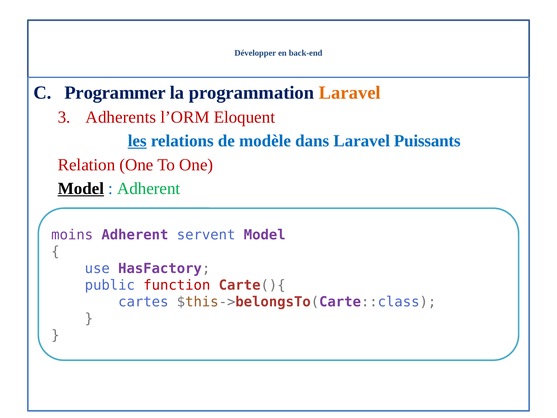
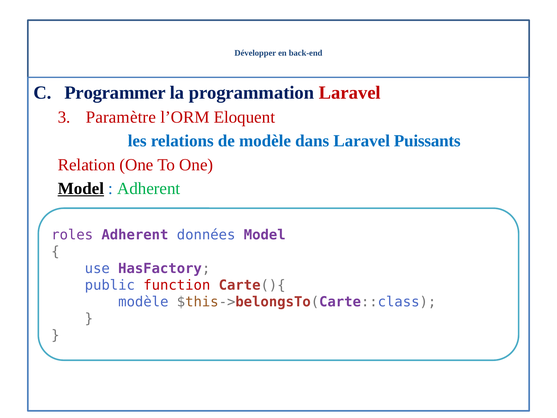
Laravel colour: orange -> red (350, 93)
Adherents: Adherents -> Paramètre (121, 117)
les underline: present -> none (137, 141)
moins: moins -> roles (72, 235)
servent: servent -> données (206, 235)
cartes: cartes -> modèle (143, 302)
